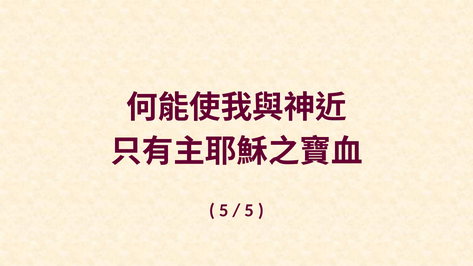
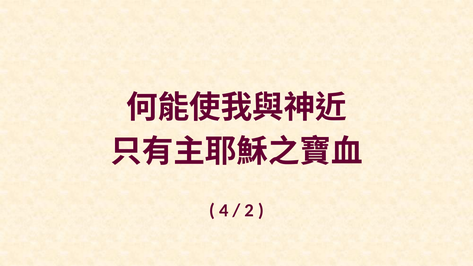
5: 5 -> 4 (224, 210)
5: 5 -> 2 (249, 210)
